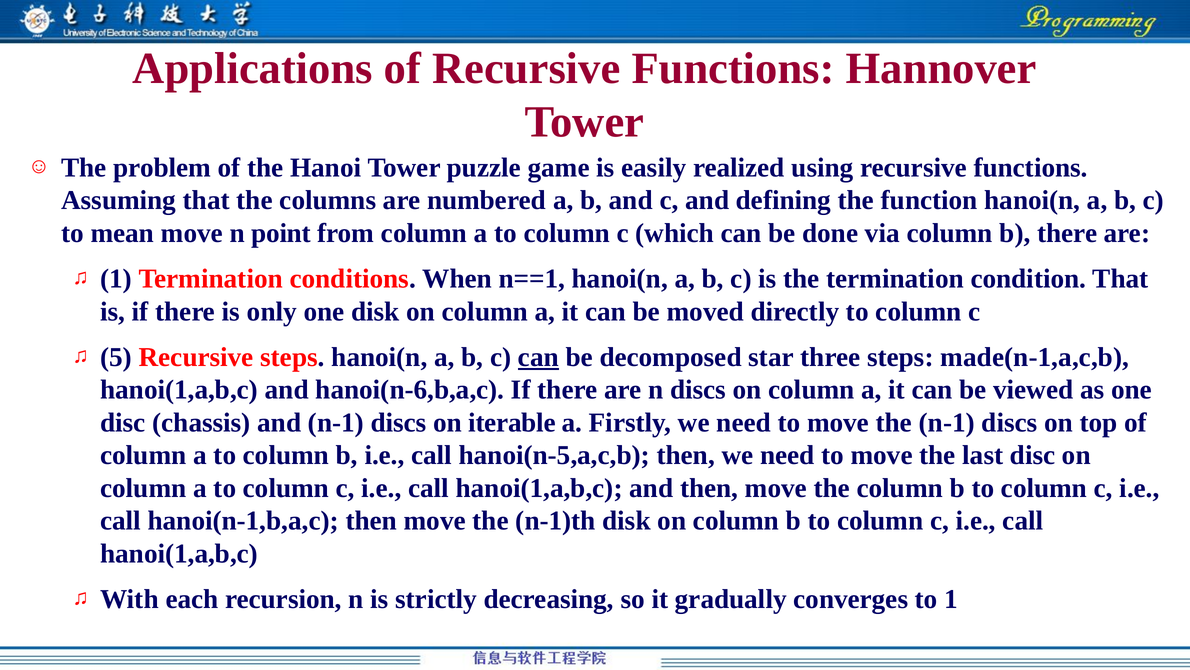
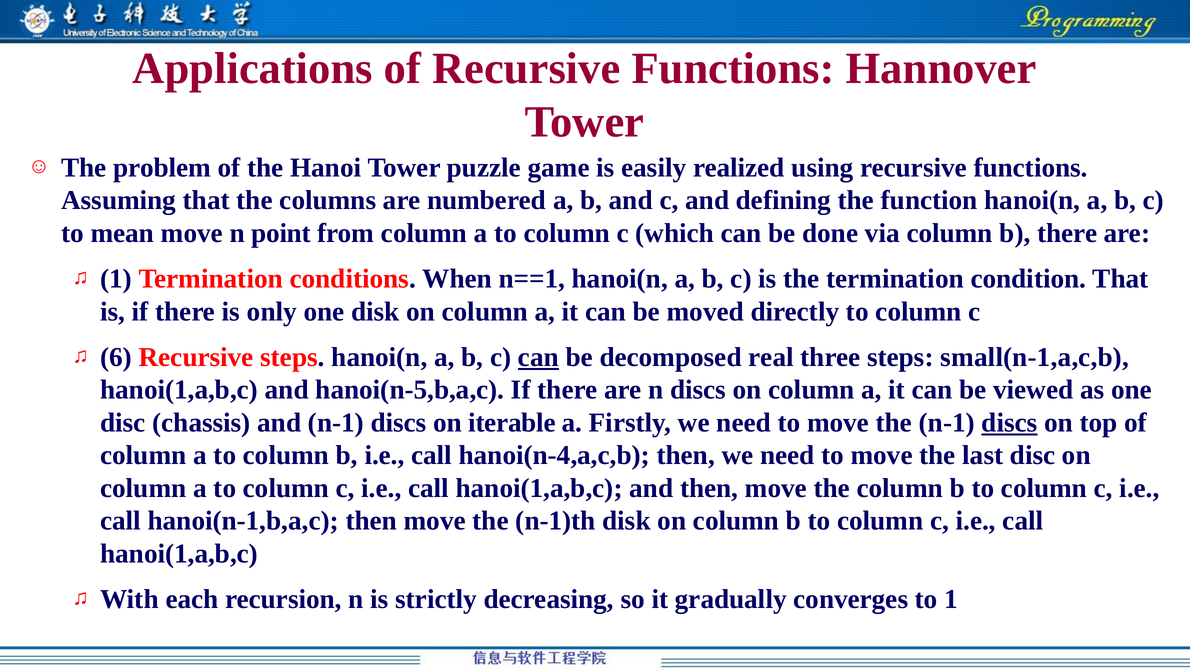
5: 5 -> 6 (116, 357)
star: star -> real (771, 357)
made(n-1,a,c,b: made(n-1,a,c,b -> small(n-1,a,c,b (1035, 357)
hanoi(n-6,b,a,c: hanoi(n-6,b,a,c -> hanoi(n-5,b,a,c (410, 390)
discs underline: none -> present (1009, 422)
hanoi(n-5,a,c,b: hanoi(n-5,a,c,b -> hanoi(n-4,a,c,b (554, 455)
